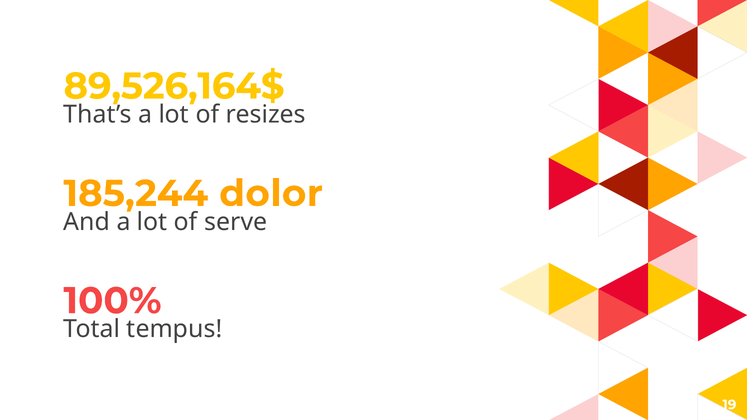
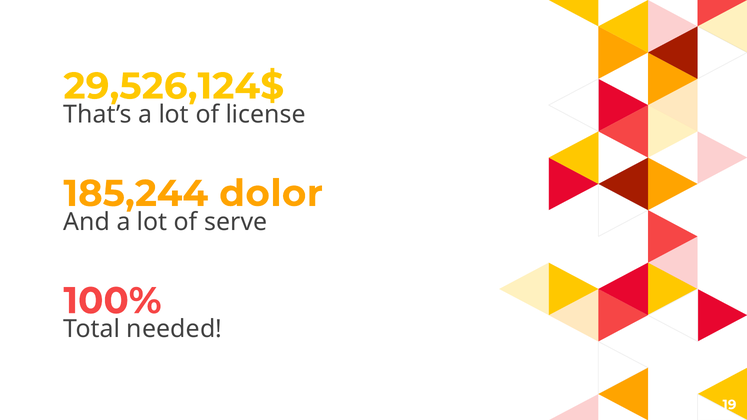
89,526,164$: 89,526,164$ -> 29,526,124$ (174, 86)
resizes: resizes -> license (266, 115)
tempus: tempus -> needed (174, 329)
